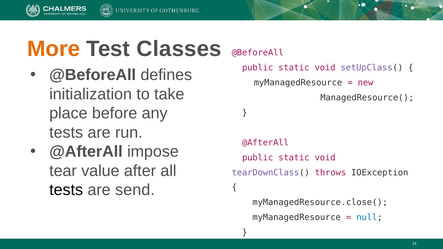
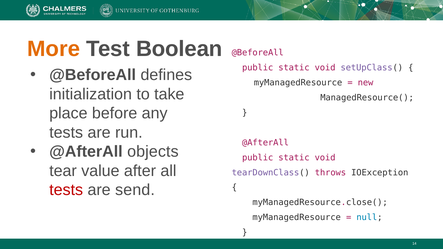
Classes: Classes -> Boolean (179, 49)
impose: impose -> objects (153, 152)
tests colour: black -> red (66, 190)
